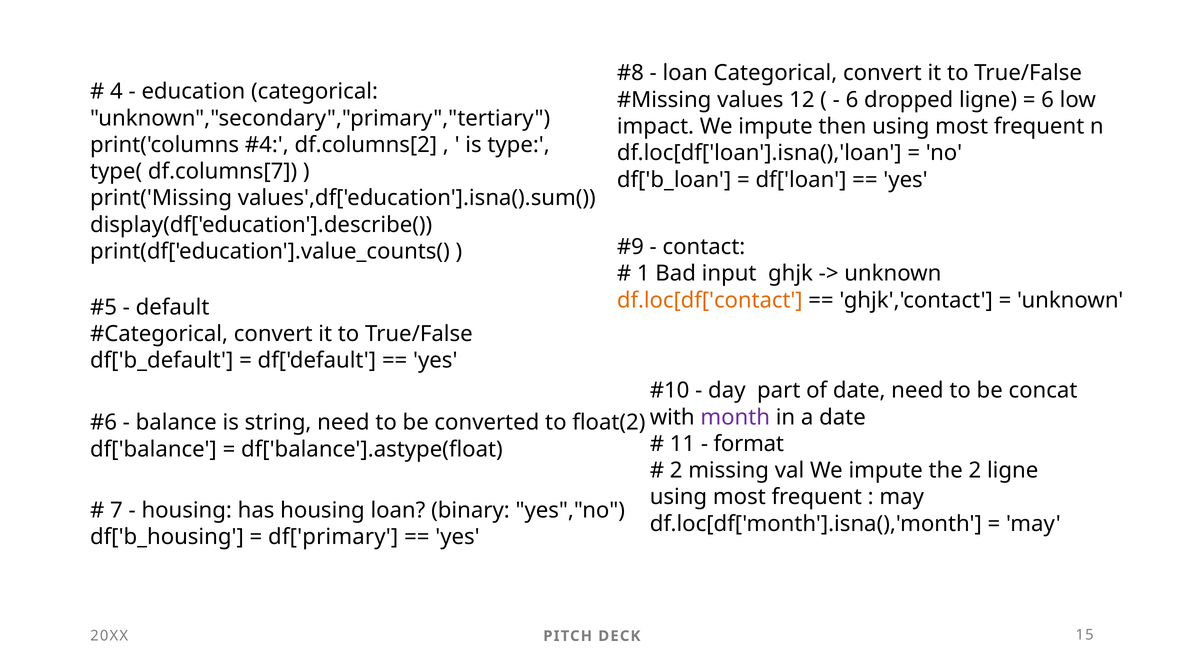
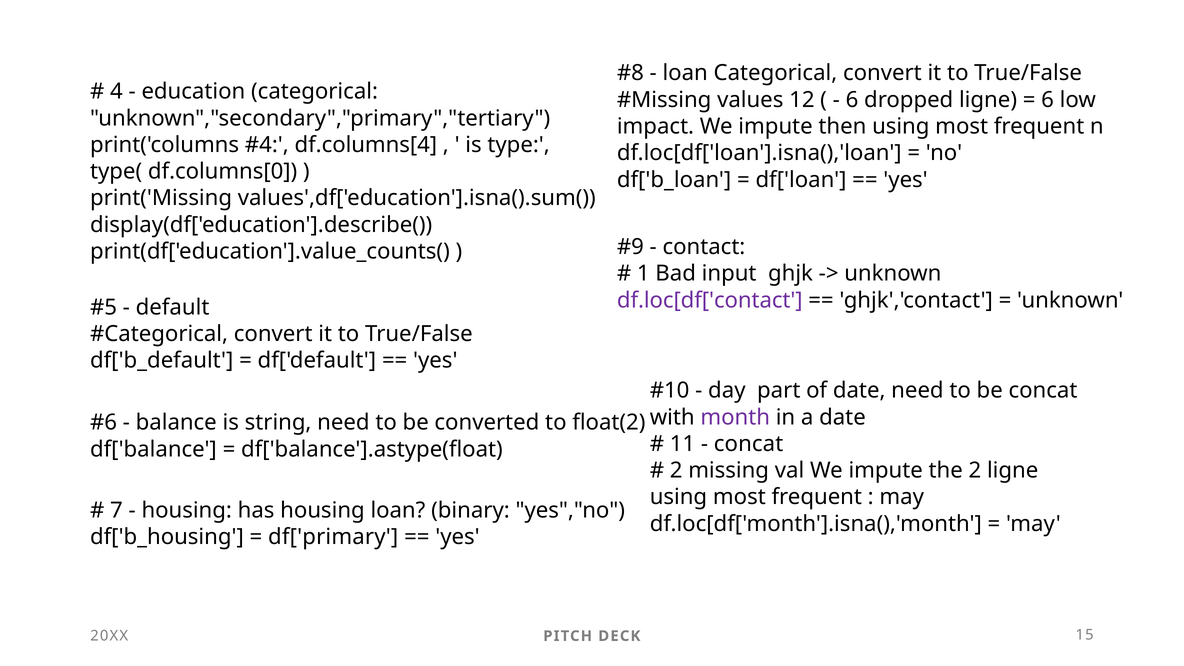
df.columns[2: df.columns[2 -> df.columns[4 (366, 145)
df.columns[7: df.columns[7 -> df.columns[0 (223, 172)
df.loc[df['contact colour: orange -> purple (710, 300)
format: format -> concat (749, 444)
